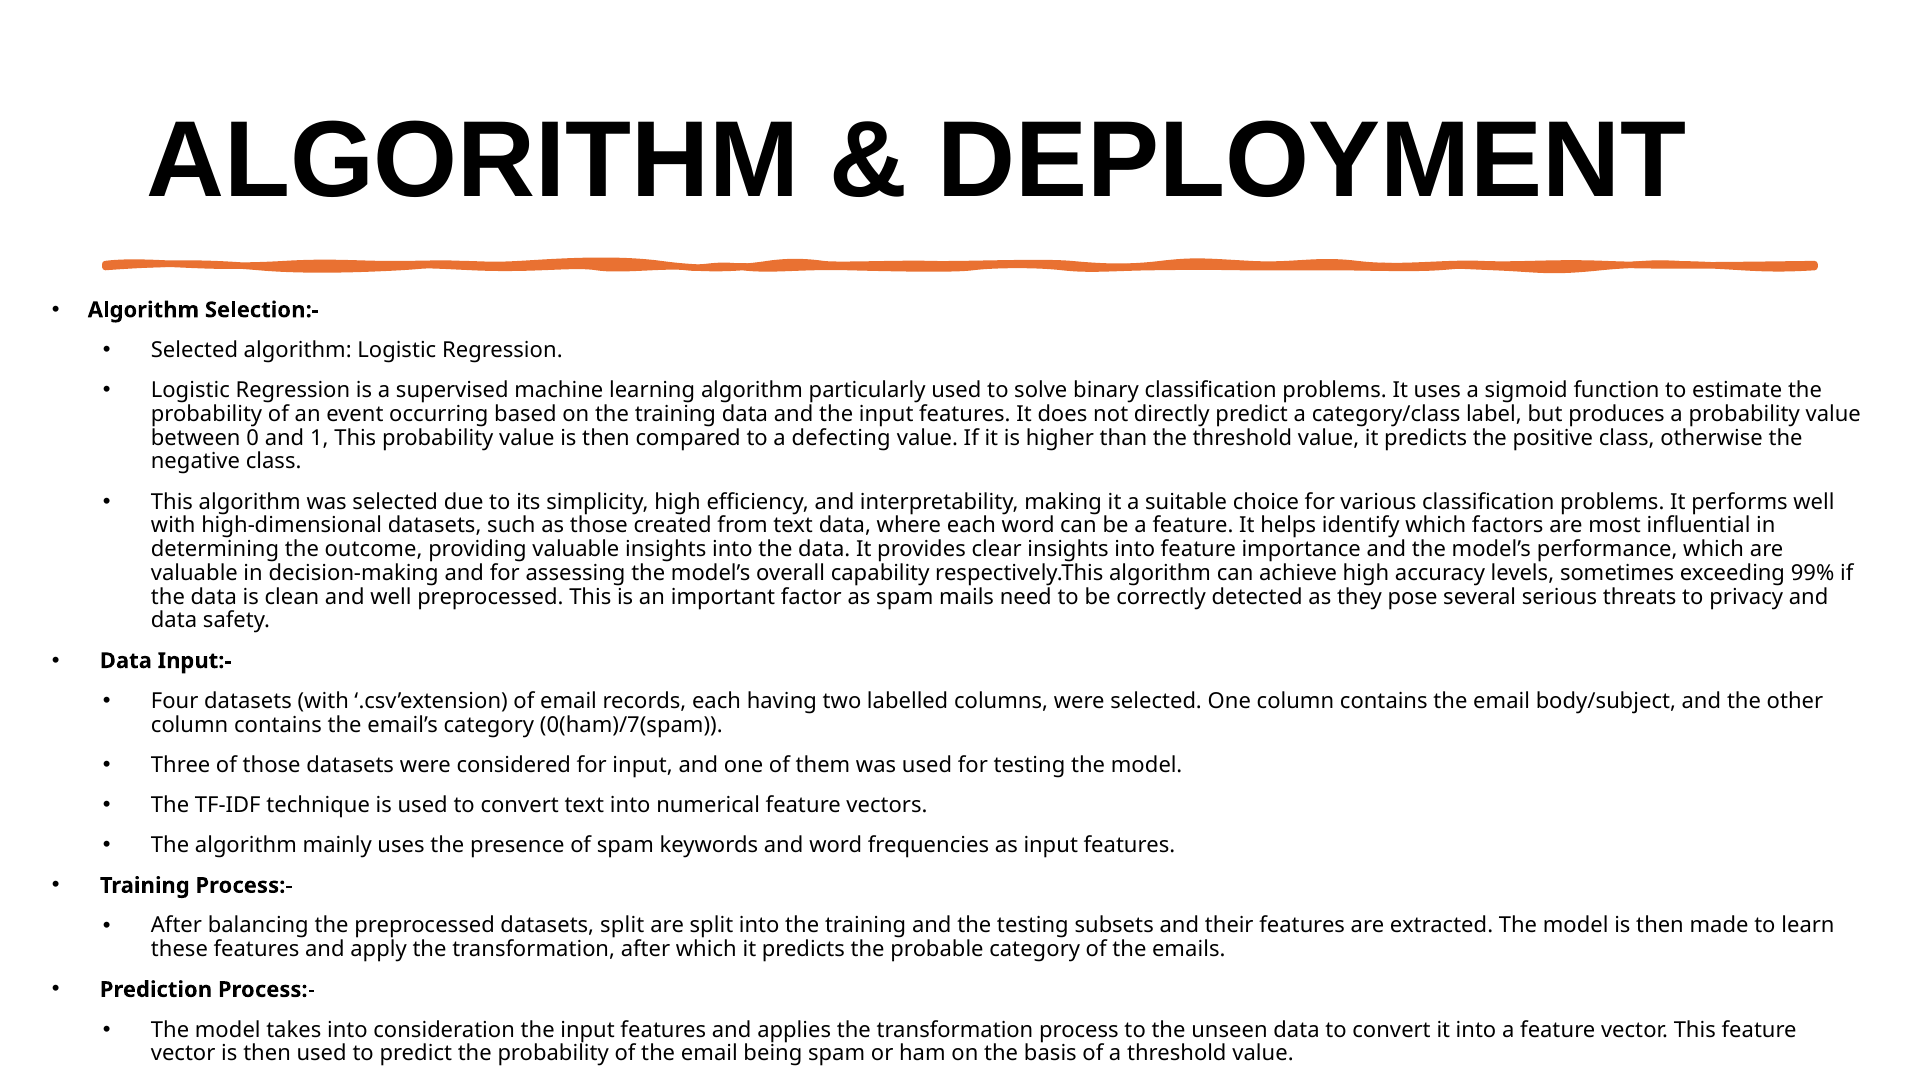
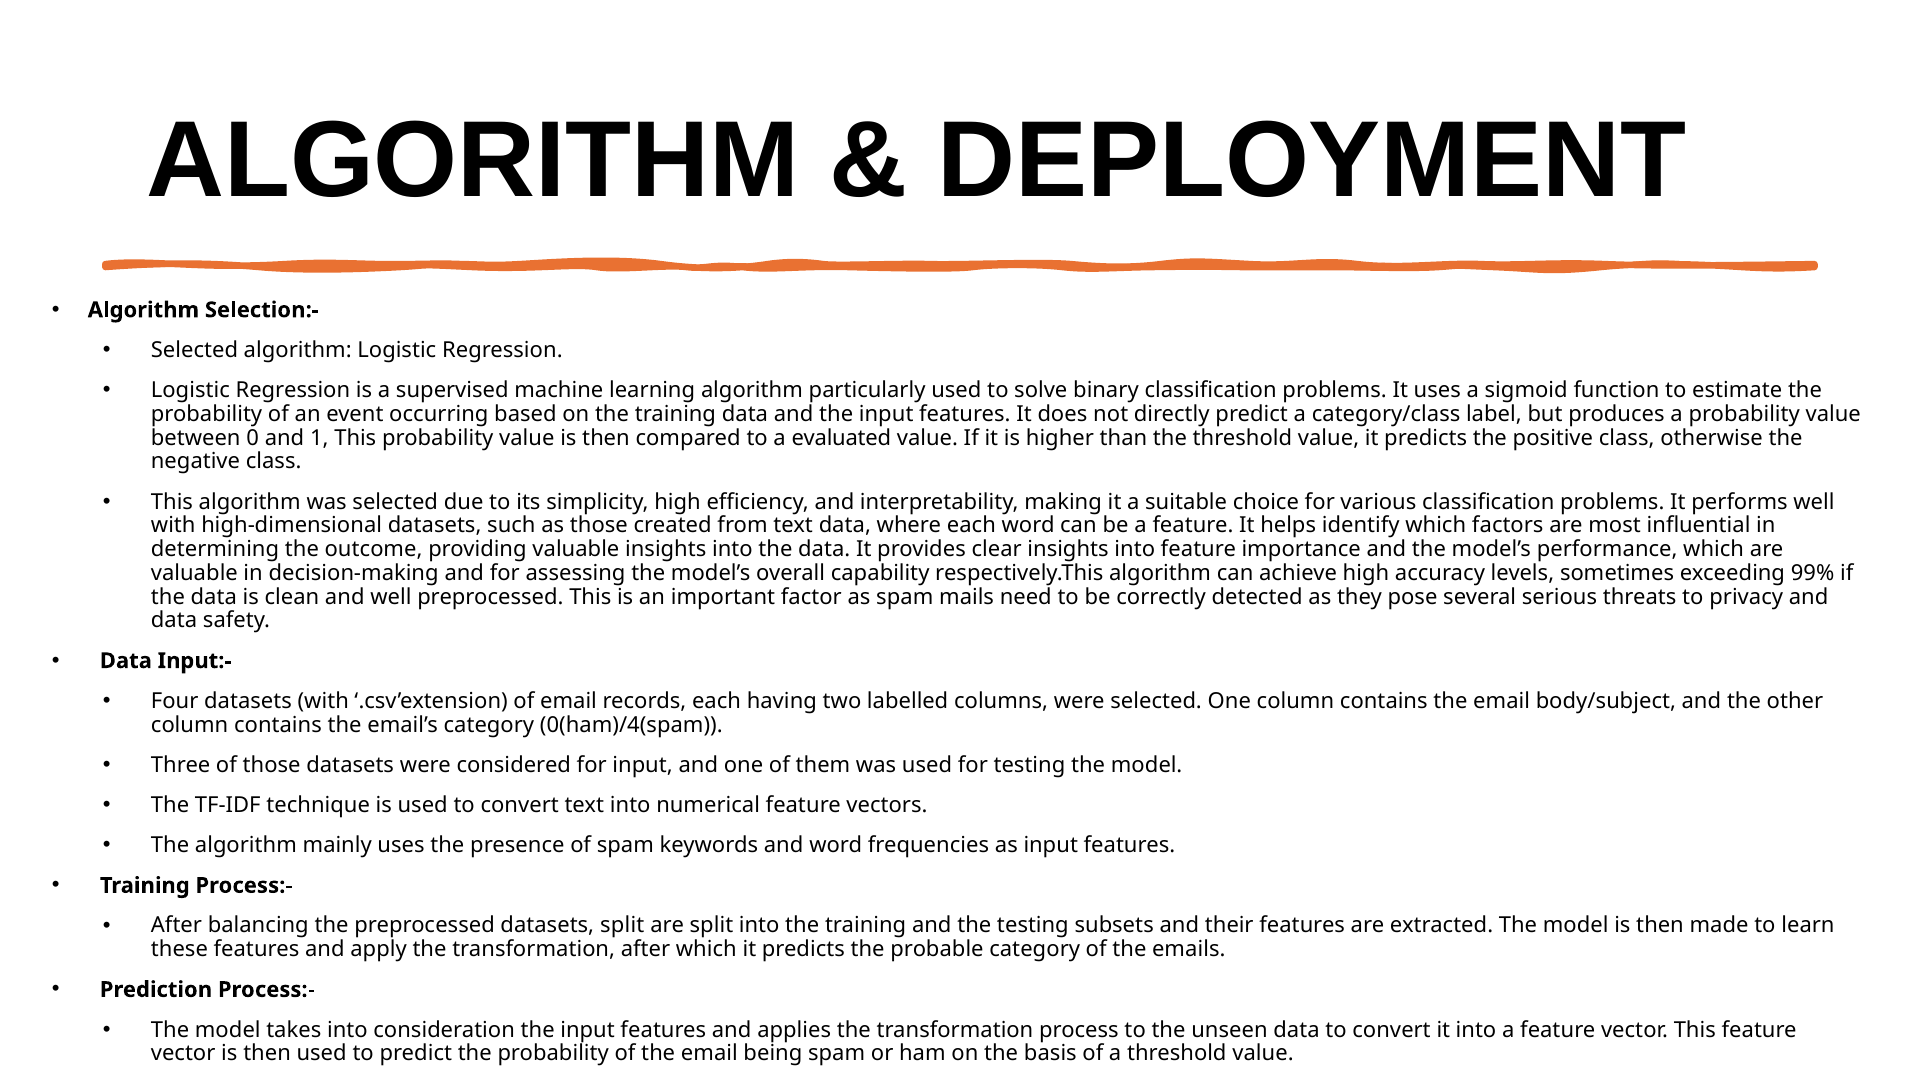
defecting: defecting -> evaluated (841, 438)
0(ham)/7(spam: 0(ham)/7(spam -> 0(ham)/4(spam (631, 725)
